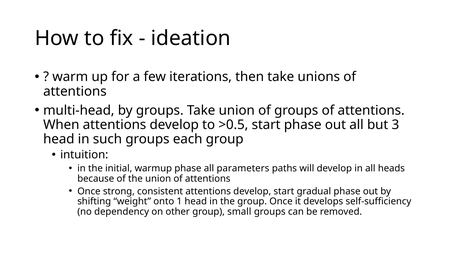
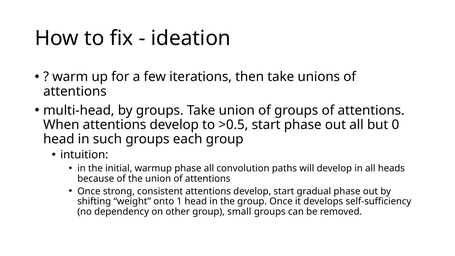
3: 3 -> 0 (395, 125)
parameters: parameters -> convolution (243, 168)
